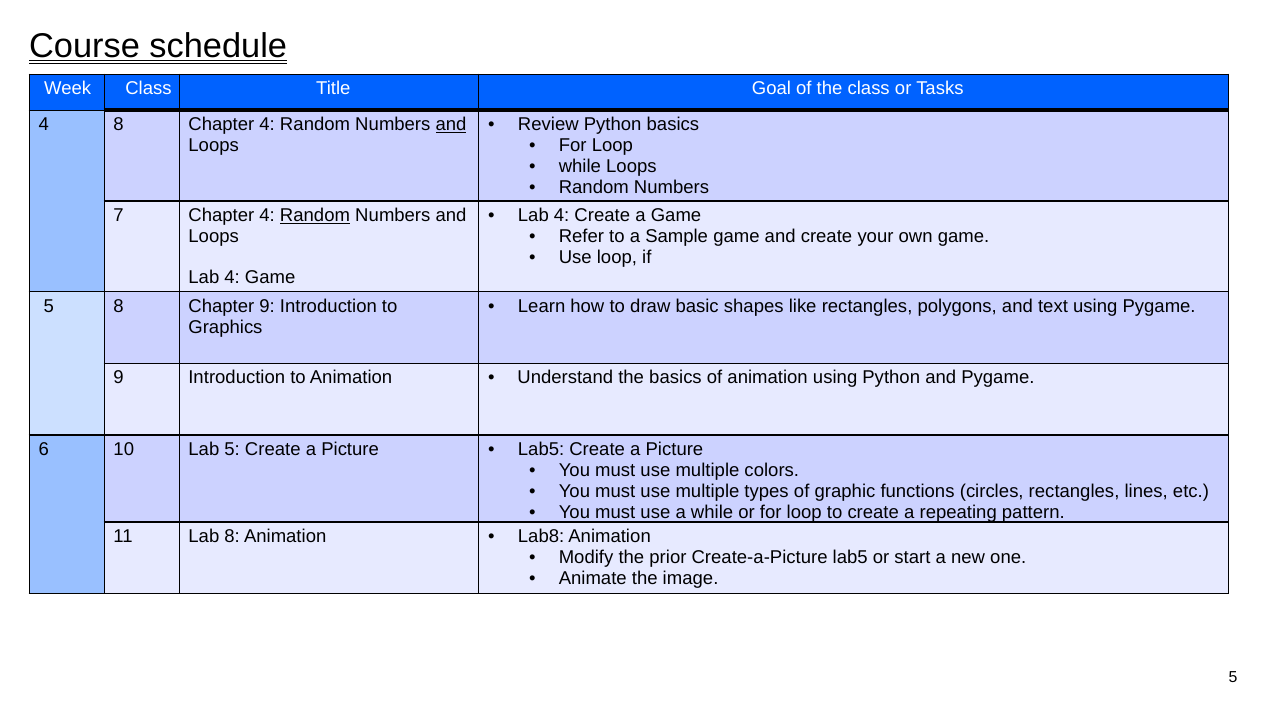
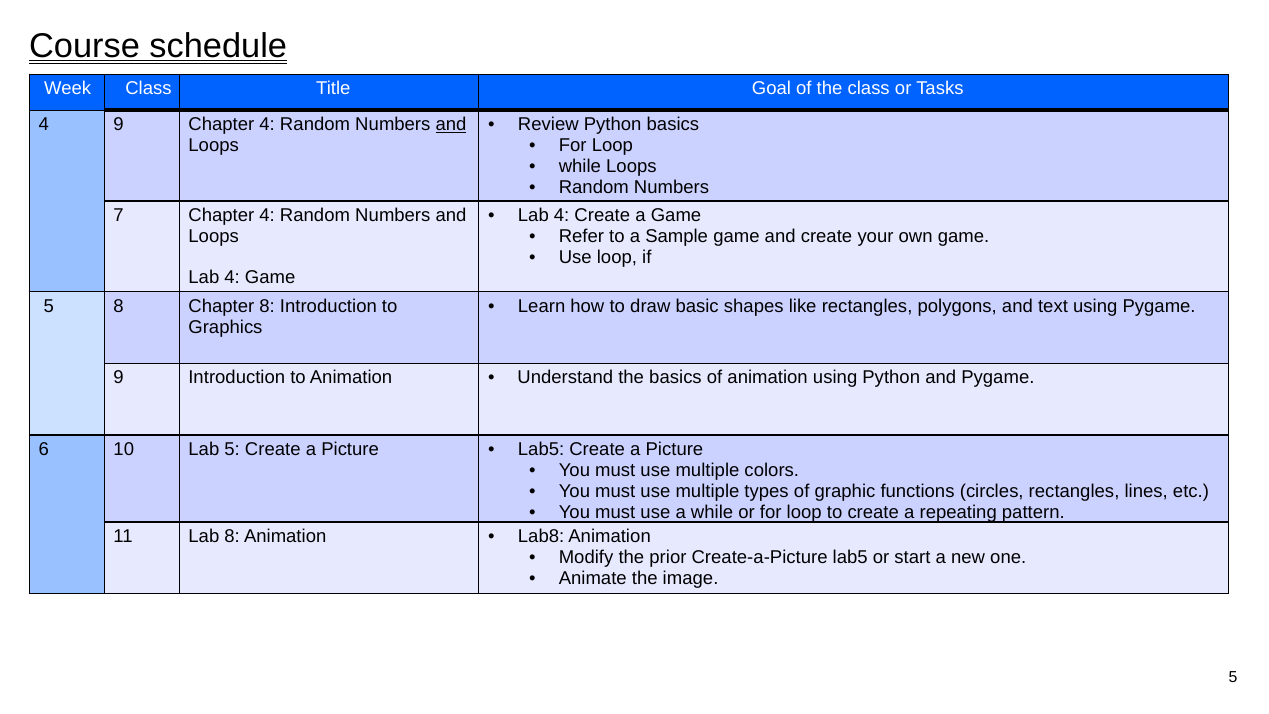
4 8: 8 -> 9 (119, 125)
Random underline: present -> none (315, 215)
Chapter 9: 9 -> 8 (267, 306)
